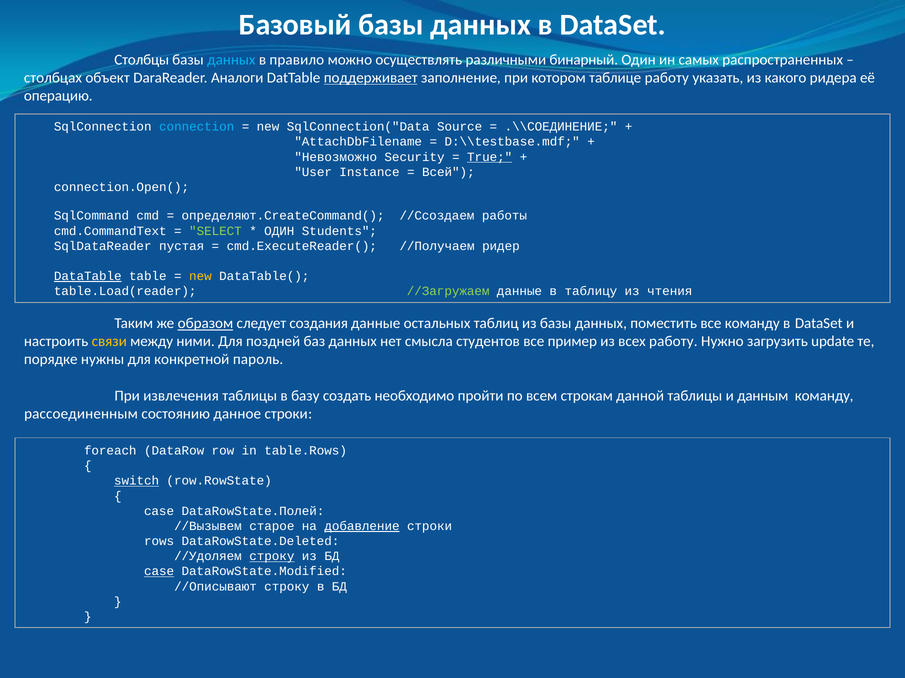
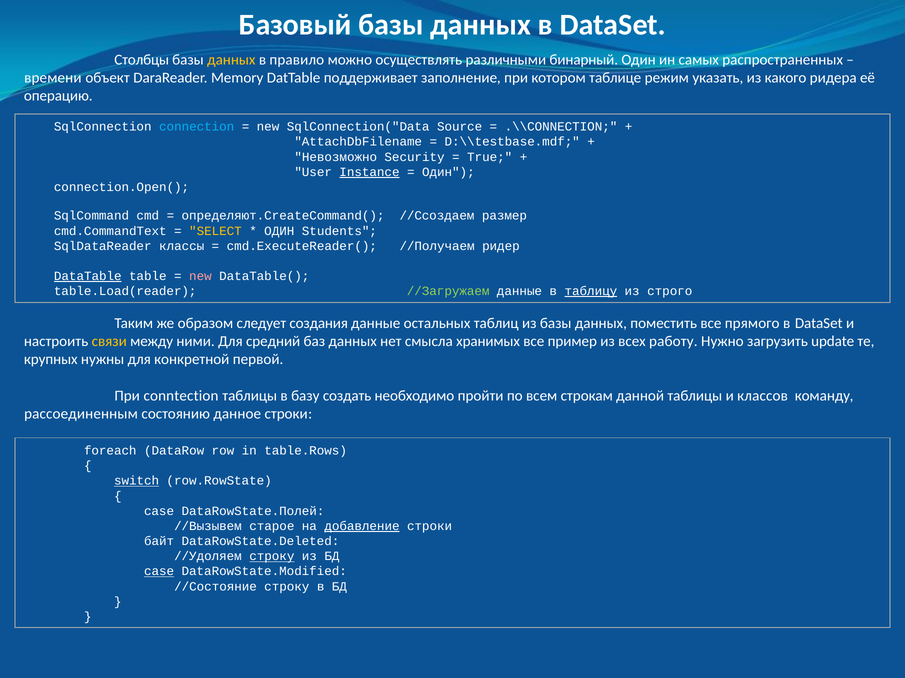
данных colour: light blue -> yellow (231, 60)
столбцах: столбцах -> времени (53, 78)
Аналоги: Аналоги -> Memory (237, 78)
поддерживает underline: present -> none (371, 78)
таблице работу: работу -> режим (667, 78)
.\\СОЕДИНЕНИЕ: .\\СОЕДИНЕНИЕ -> .\\CONNECTION (561, 127)
True underline: present -> none (490, 157)
Instance underline: none -> present (369, 172)
Всей: Всей -> Один (448, 172)
работы: работы -> размер (504, 216)
SELECT colour: light green -> yellow (215, 231)
пустая: пустая -> классы (182, 246)
new colour: yellow -> pink (200, 276)
таблицу underline: none -> present (591, 292)
чтения: чтения -> строго (670, 292)
образом underline: present -> none (205, 324)
все команду: команду -> прямого (752, 324)
поздней: поздней -> средний (273, 342)
студентов: студентов -> хранимых (488, 342)
порядке: порядке -> крупных (51, 360)
пароль: пароль -> первой (258, 360)
извлечения: извлечения -> conntection (181, 396)
данным: данным -> классов (763, 396)
rows: rows -> байт (159, 542)
//Описывают: //Описывают -> //Состояние (216, 587)
